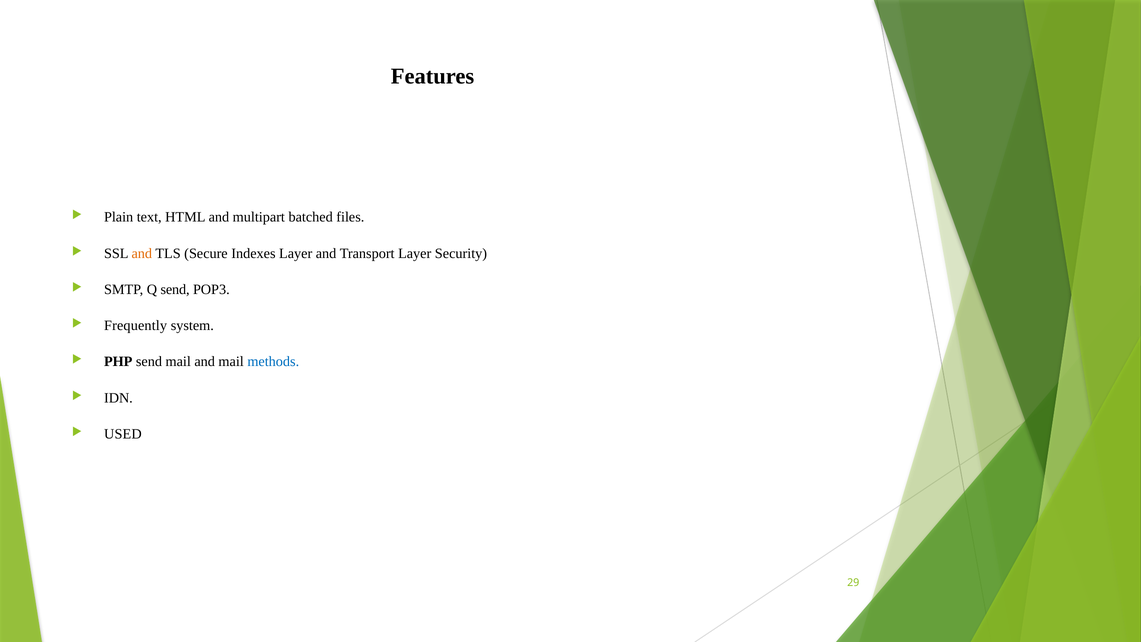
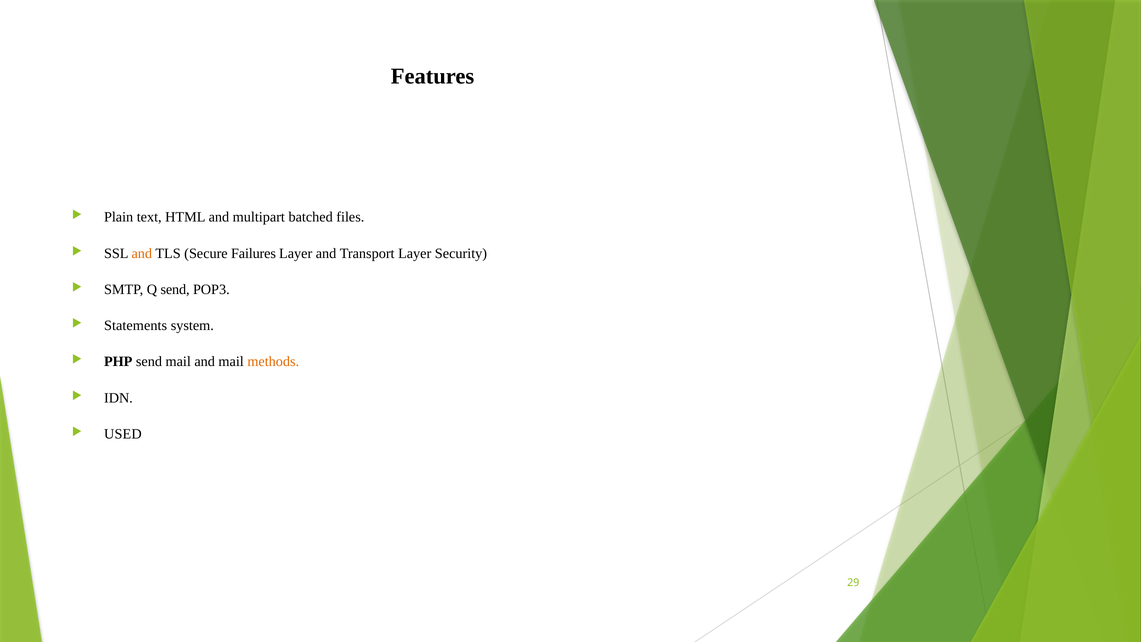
Indexes: Indexes -> Failures (254, 253)
Frequently: Frequently -> Statements (136, 326)
methods colour: blue -> orange (273, 362)
